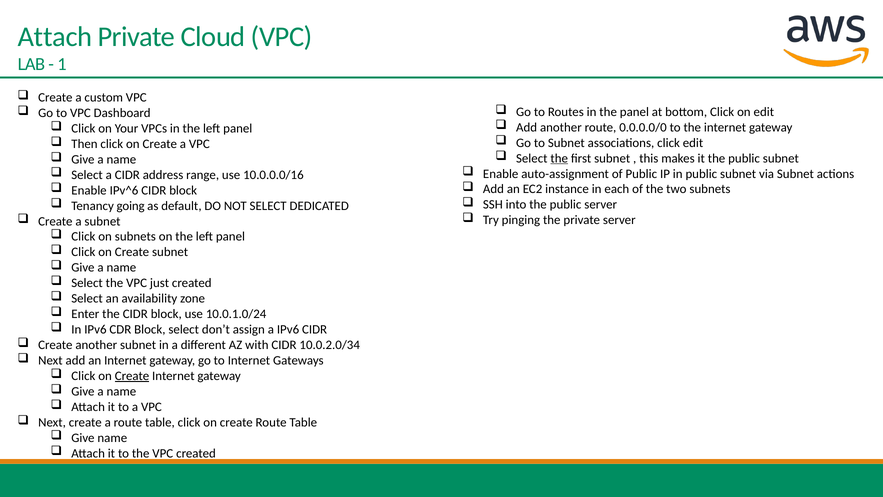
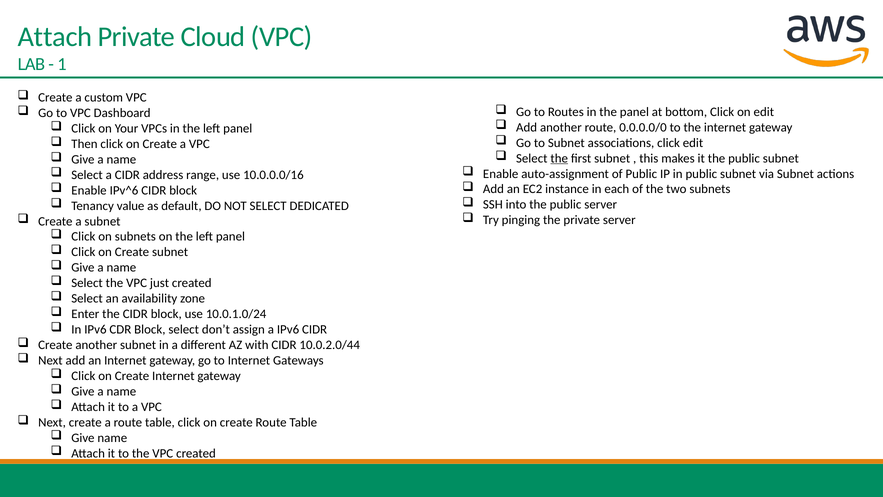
going: going -> value (131, 206)
10.0.2.0/34: 10.0.2.0/34 -> 10.0.2.0/44 (330, 345)
Create underline: present -> none (132, 376)
